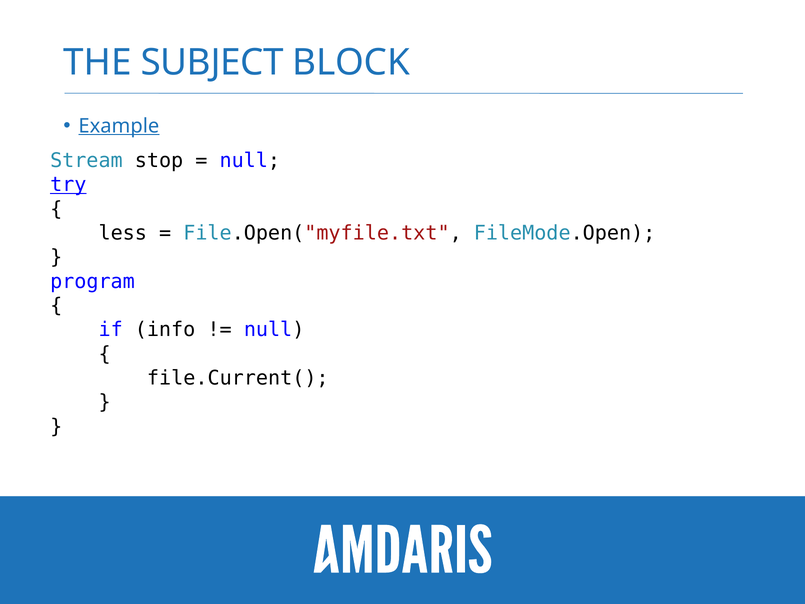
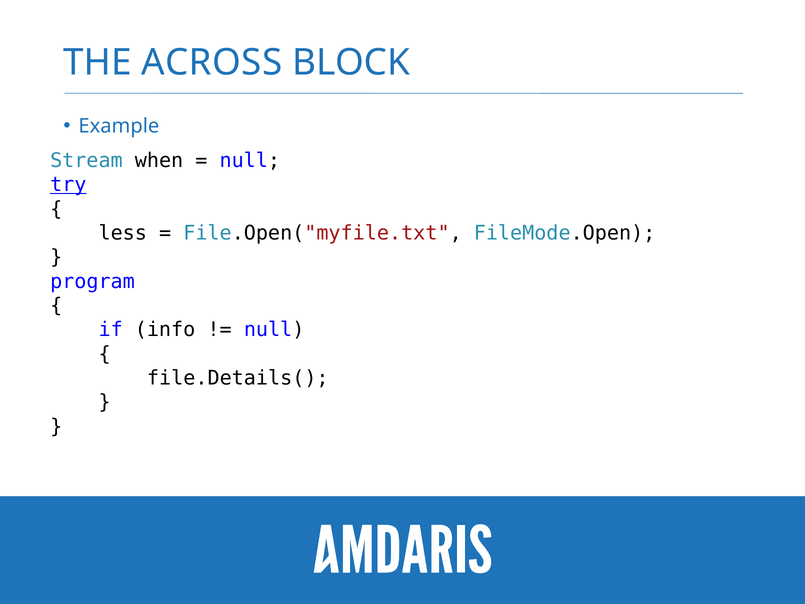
SUBJECT: SUBJECT -> ACROSS (212, 63)
Example underline: present -> none (119, 126)
stop: stop -> when (159, 161)
file.Current(: file.Current( -> file.Details( (238, 378)
